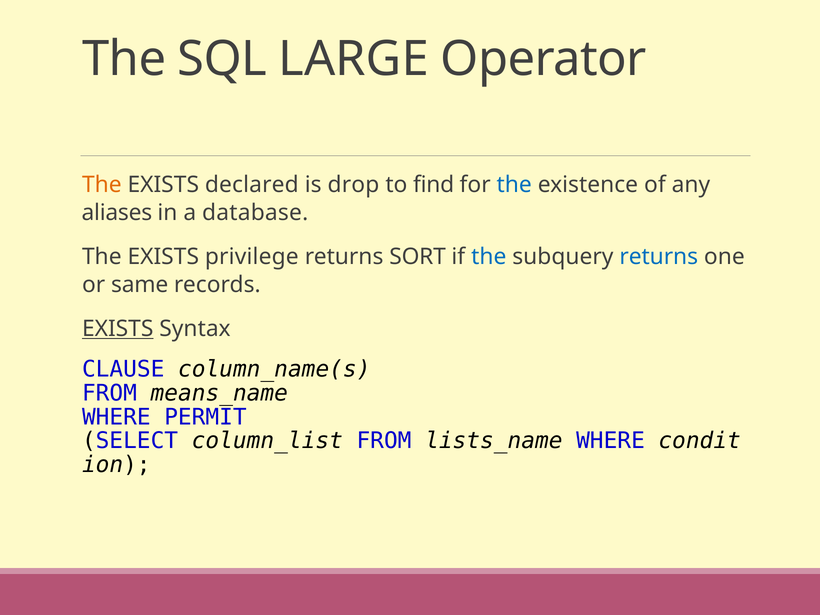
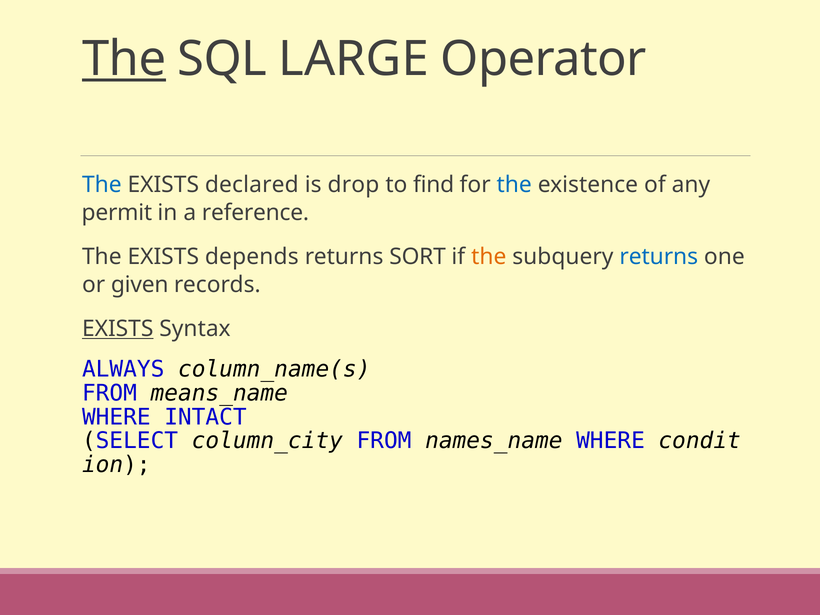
The underline: none -> present (124, 59)
The colour: orange -> blue (102, 185)
aliases: aliases -> permit (117, 213)
database: database -> reference (255, 213)
privilege: privilege -> depends (252, 257)
the colour: blue -> orange (489, 257)
same: same -> given (140, 285)
CLAUSE: CLAUSE -> ALWAYS (123, 369)
PERMIT: PERMIT -> INTACT (205, 417)
column_list: column_list -> column_city (267, 441)
lists_name: lists_name -> names_name (494, 441)
